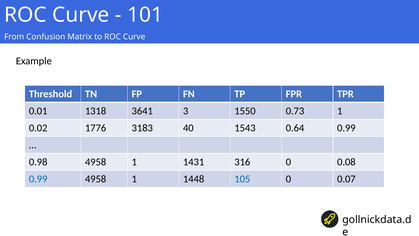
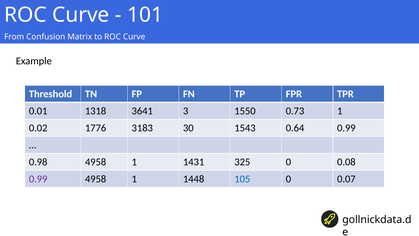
40: 40 -> 30 (188, 128)
316: 316 -> 325 (242, 162)
0.99 colour: blue -> purple (38, 179)
